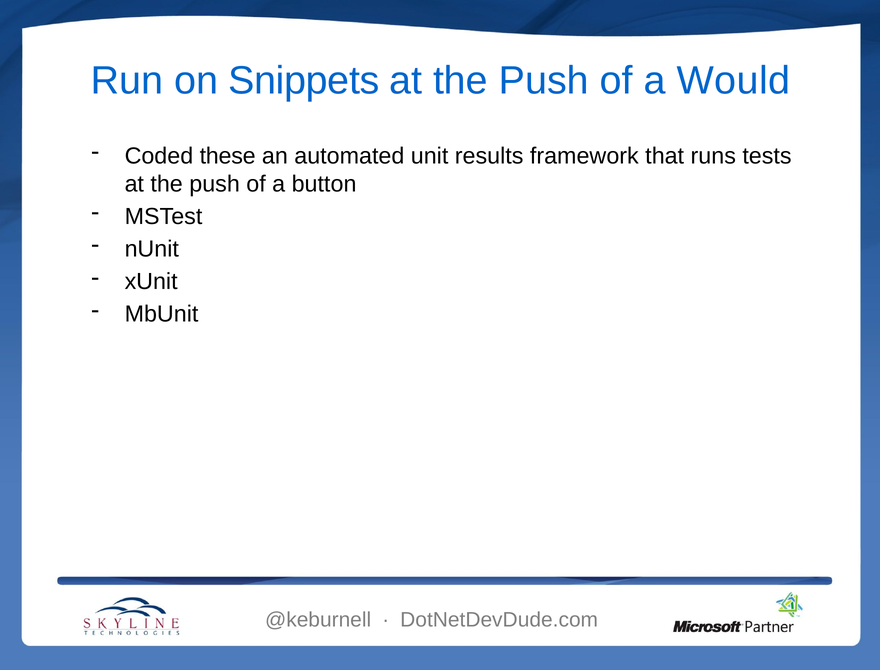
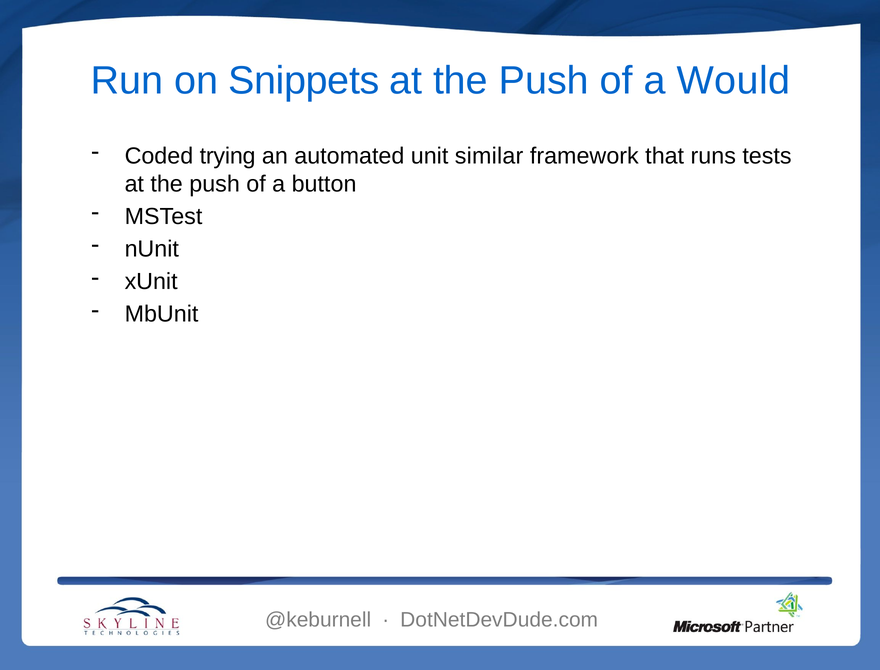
these: these -> trying (228, 156)
results: results -> similar (489, 156)
